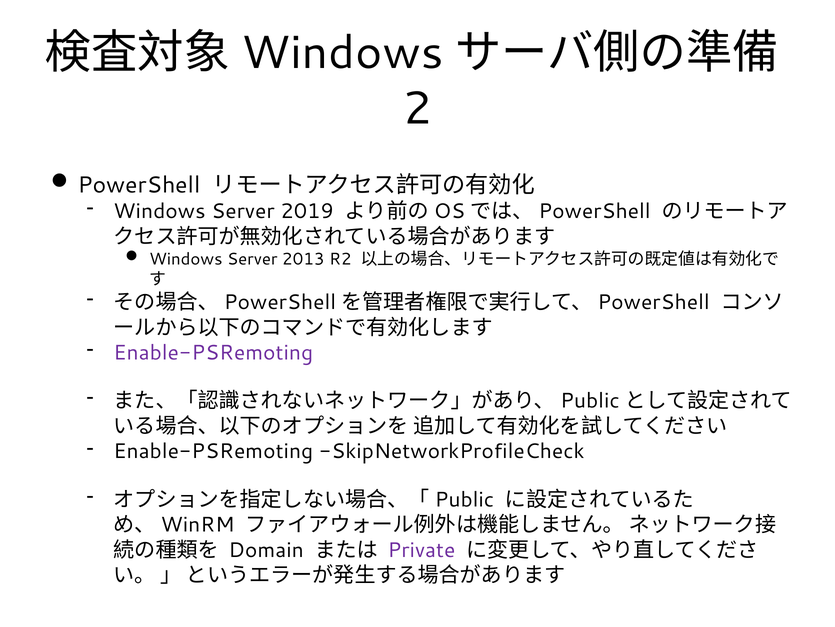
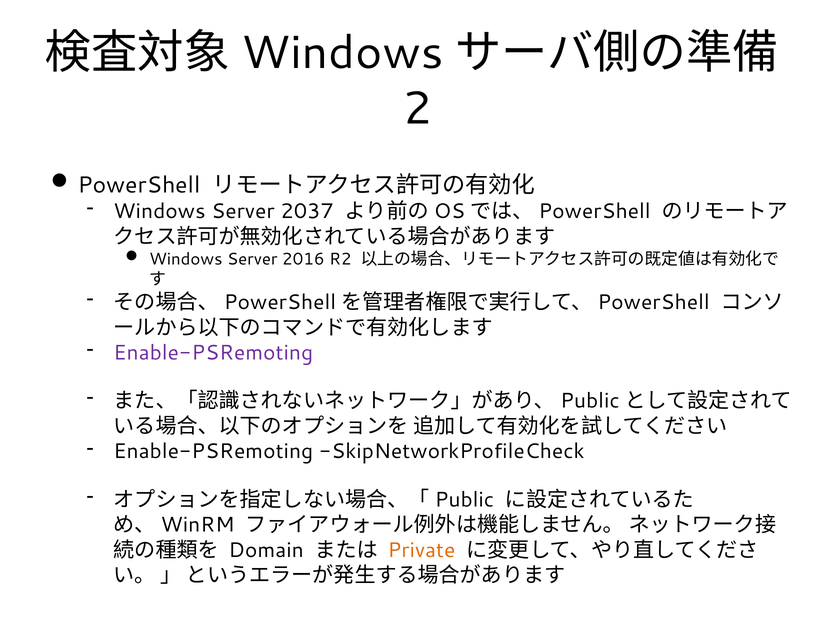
2019: 2019 -> 2037 (307, 211)
2013: 2013 -> 2016 (303, 259)
Private colour: purple -> orange (421, 549)
